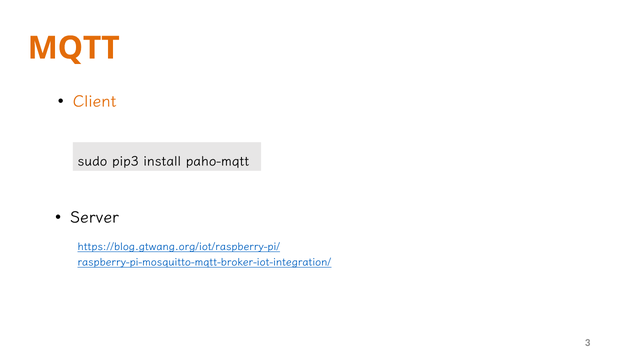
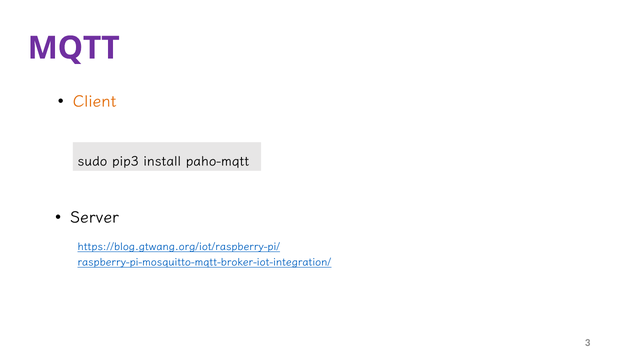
MQTT colour: orange -> purple (74, 48)
